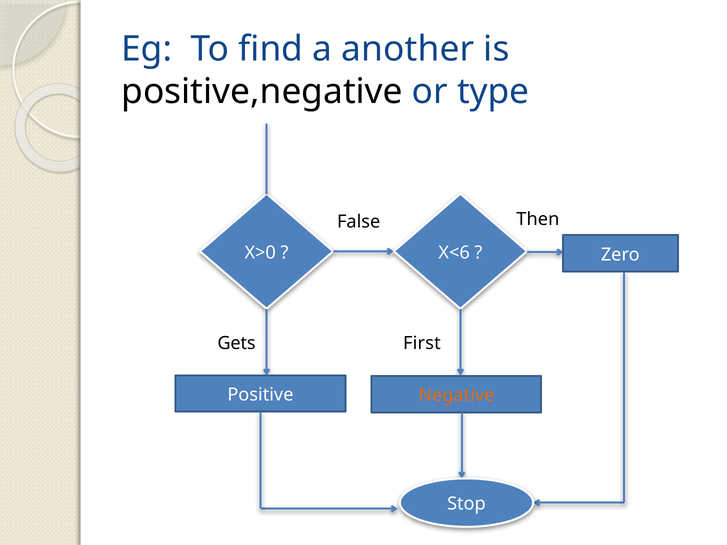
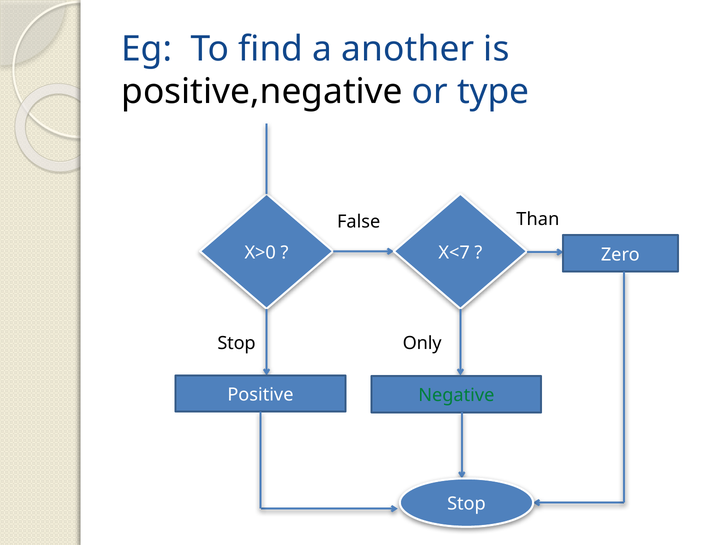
Then: Then -> Than (538, 219)
X<6: X<6 -> X<7 (454, 253)
Gets: Gets -> Stop (237, 343)
First: First -> Only (422, 343)
Negative colour: orange -> green (456, 396)
